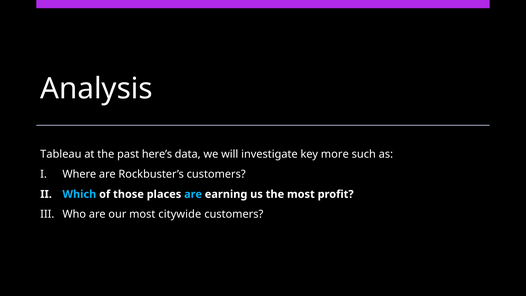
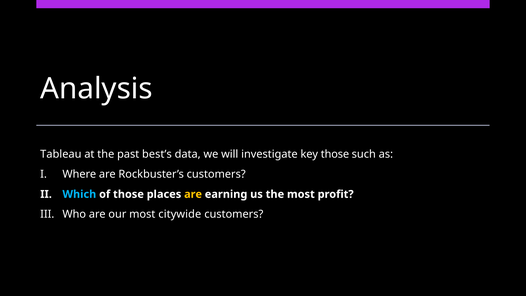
here’s: here’s -> best’s (157, 154)
key more: more -> those (335, 154)
are colour: light blue -> yellow (193, 194)
